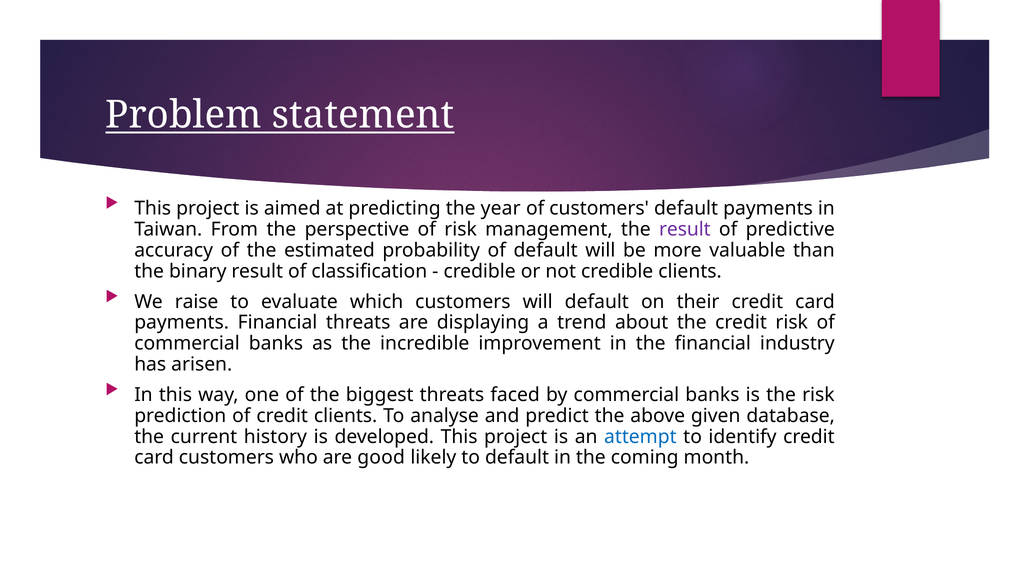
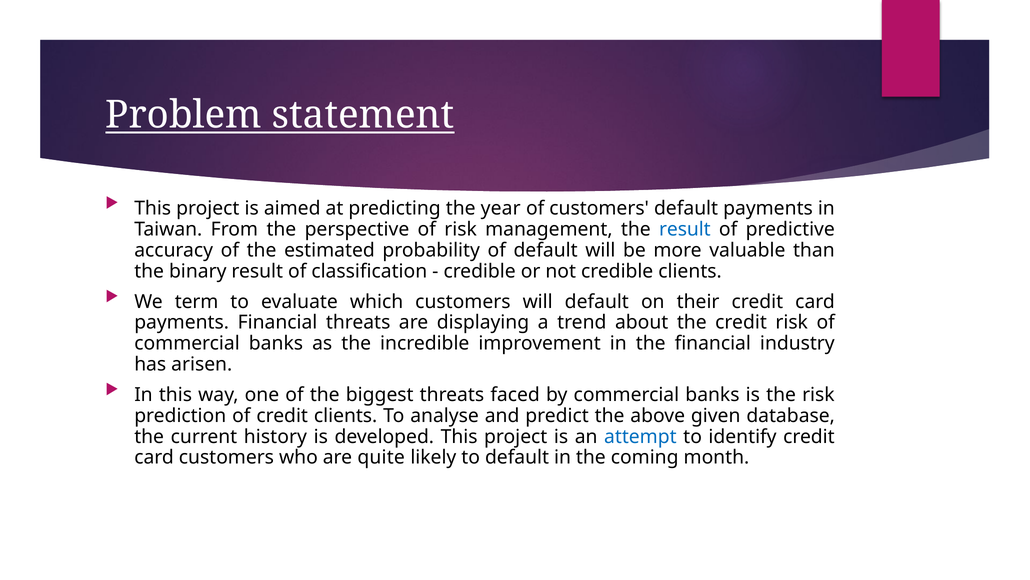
result colour: purple -> blue (685, 229)
raise: raise -> term (197, 301)
good: good -> quite (381, 457)
